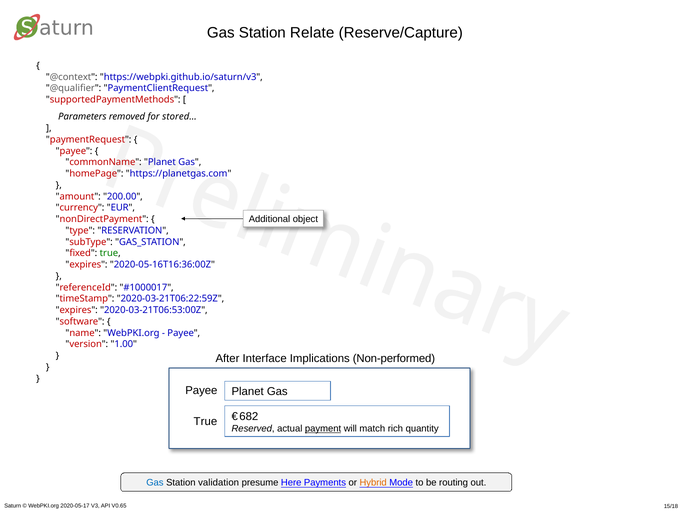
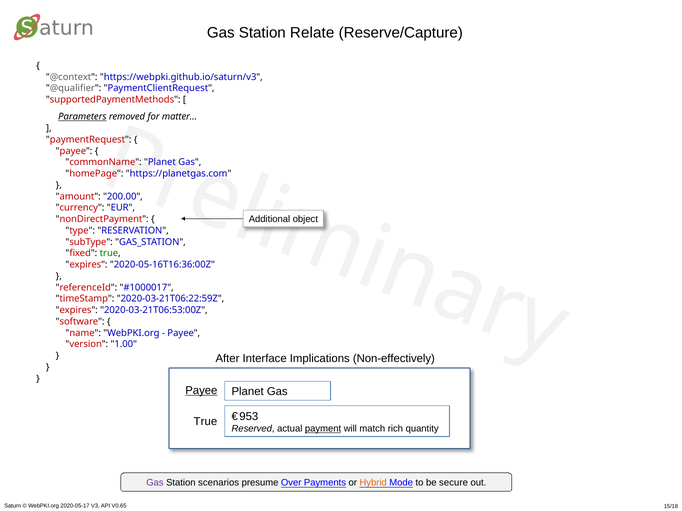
Parameters underline: none -> present (82, 117)
stored…: stored… -> matter… (180, 117)
Non-performed: Non-performed -> Non-effectively (394, 359)
Payee underline: none -> present (201, 391)
682: 682 -> 953 (249, 417)
Gas colour: blue -> purple (155, 483)
validation: validation -> scenarios (219, 483)
Here: Here -> Over (291, 483)
routing: routing -> secure (454, 483)
